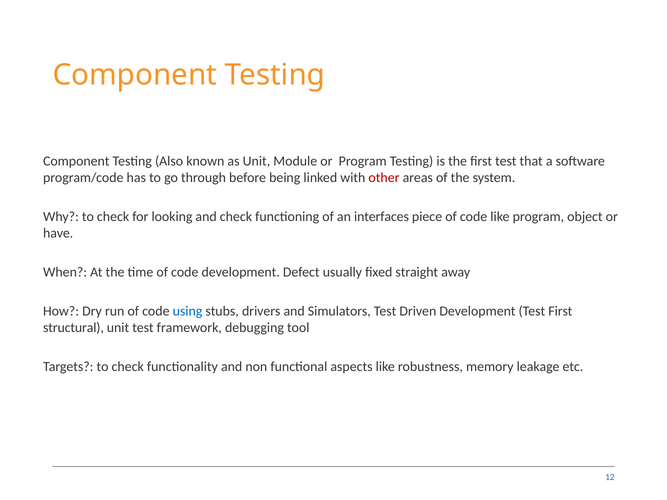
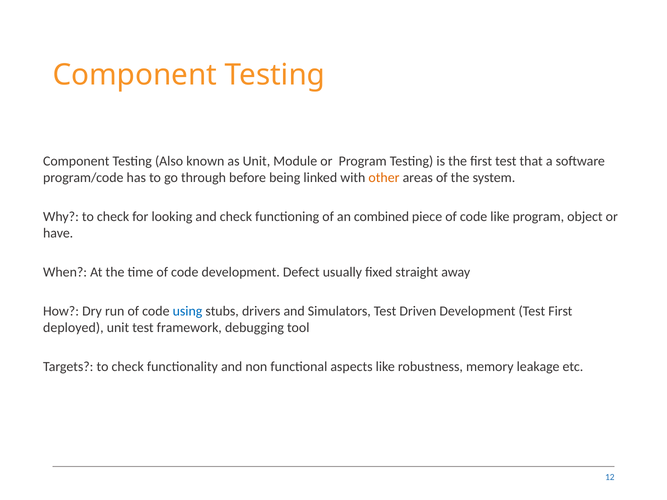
other colour: red -> orange (384, 178)
interfaces: interfaces -> combined (382, 217)
structural: structural -> deployed (73, 328)
